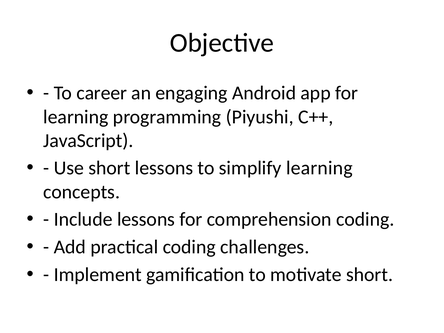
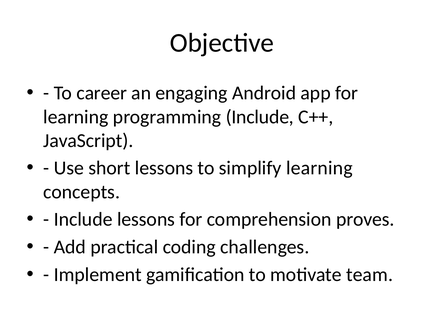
programming Piyushi: Piyushi -> Include (260, 117)
comprehension coding: coding -> proves (365, 219)
motivate short: short -> team (370, 275)
